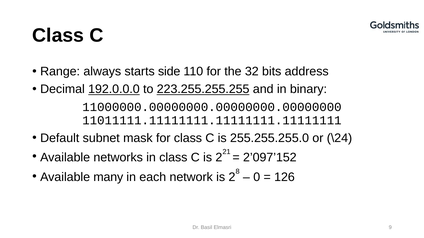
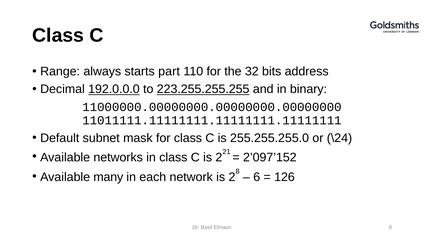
side: side -> part (169, 72)
0: 0 -> 6 (257, 177)
